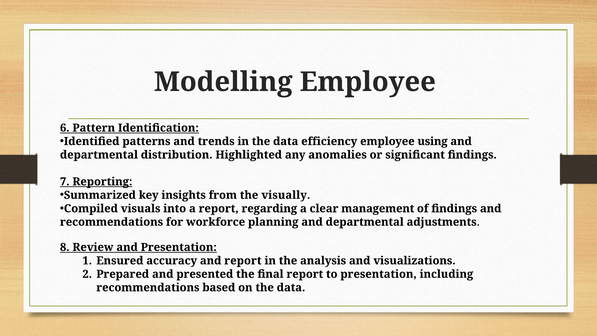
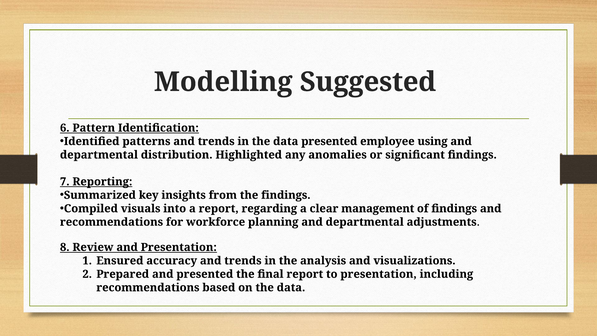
Modelling Employee: Employee -> Suggested (368, 82)
data efficiency: efficiency -> presented (329, 141)
the visually: visually -> findings (286, 195)
accuracy and report: report -> trends (243, 261)
